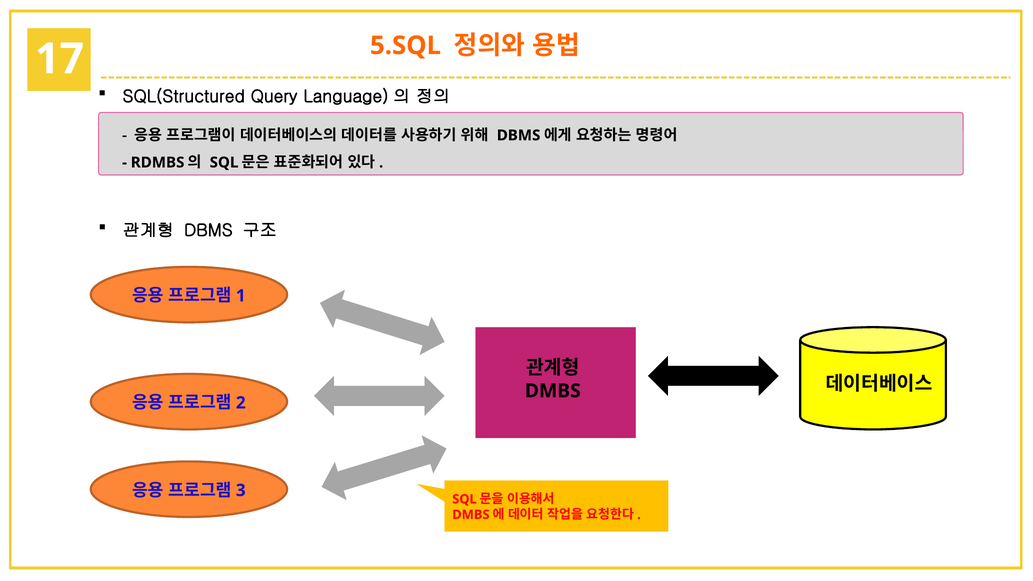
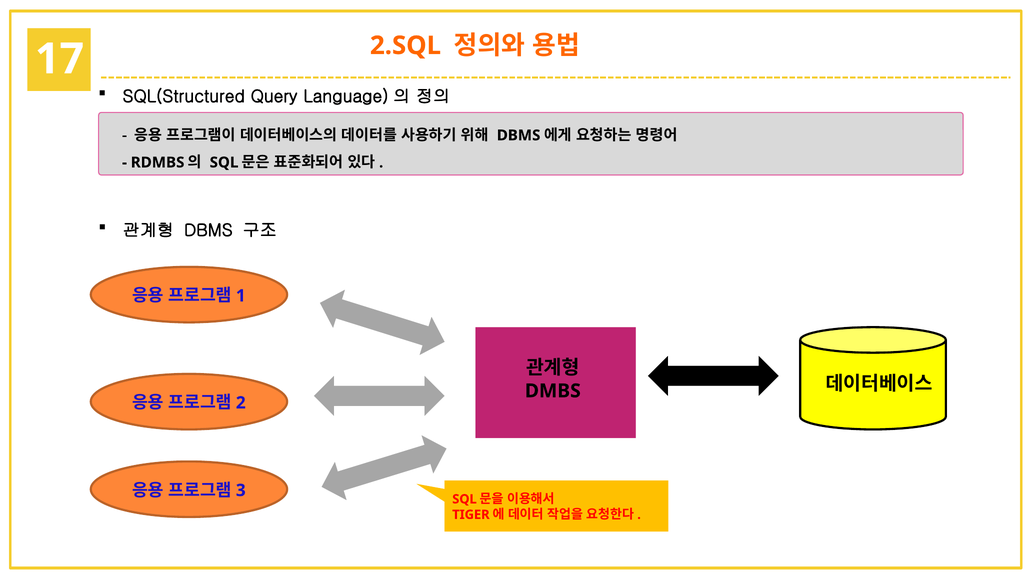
5.SQL: 5.SQL -> 2.SQL (406, 46)
DMBS: DMBS -> TIGER (471, 515)
